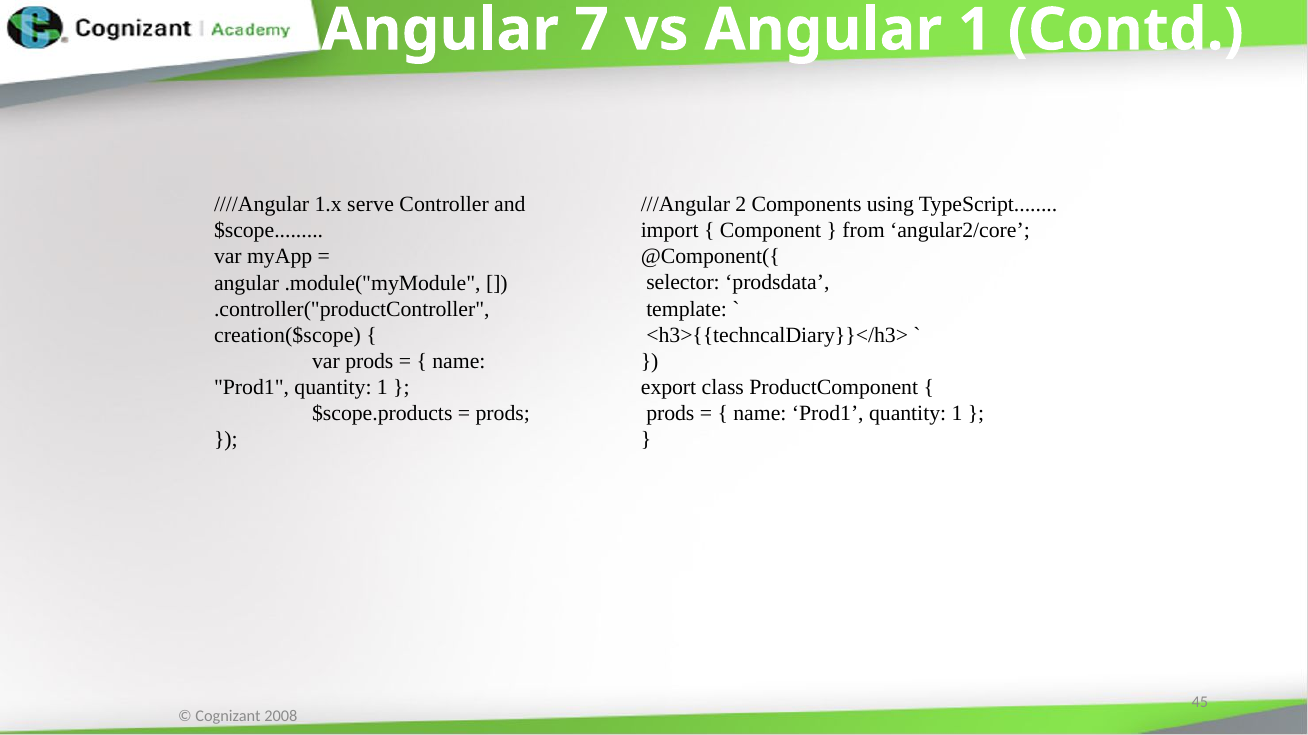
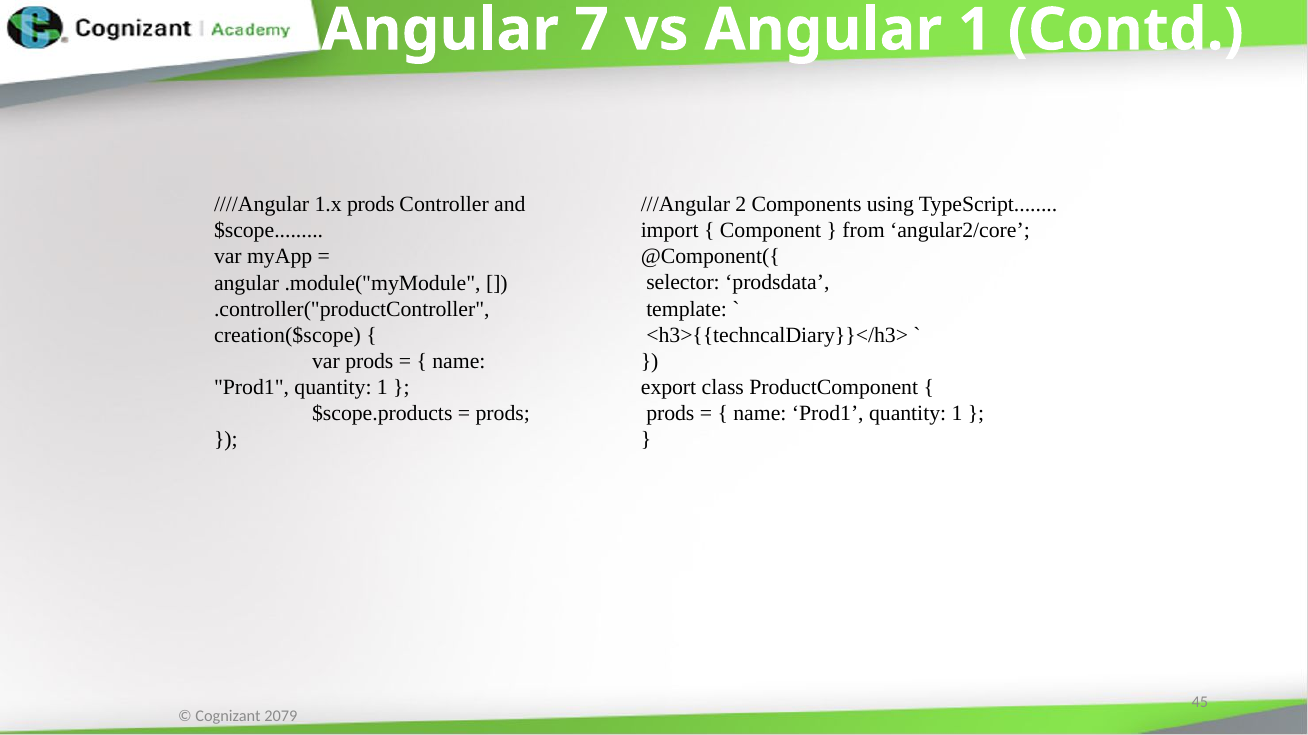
1.x serve: serve -> prods (371, 205)
2008: 2008 -> 2079 (281, 716)
